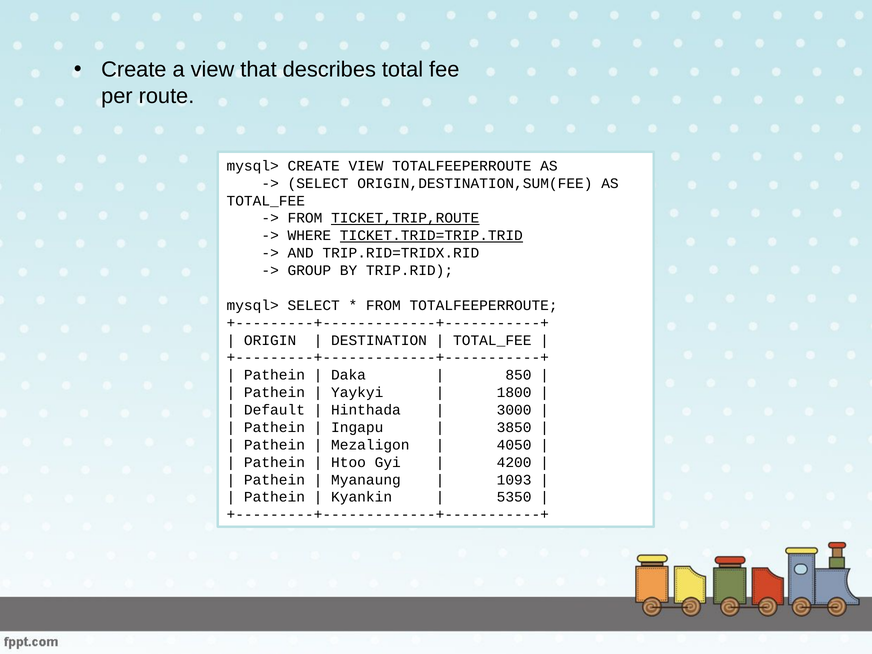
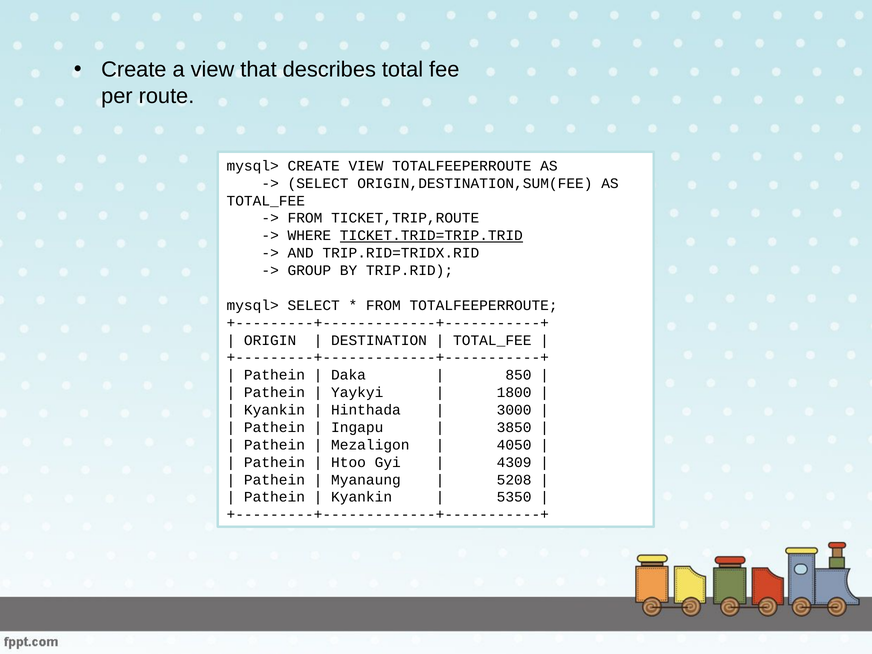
TICKET,TRIP,ROUTE underline: present -> none (405, 218)
Default: Default -> Kyankin (274, 410)
4200: 4200 -> 4309 (514, 462)
1093: 1093 -> 5208 (514, 480)
